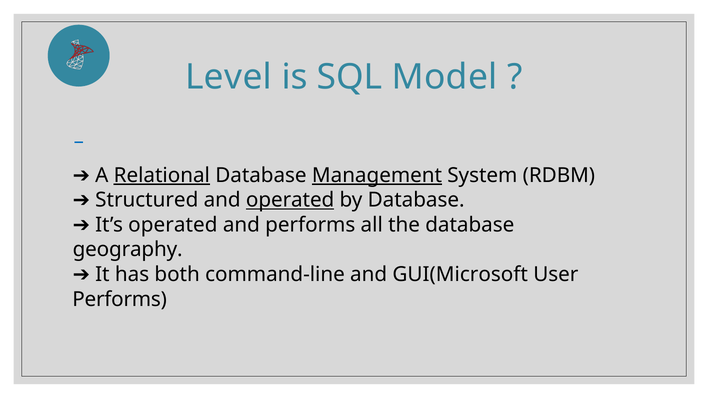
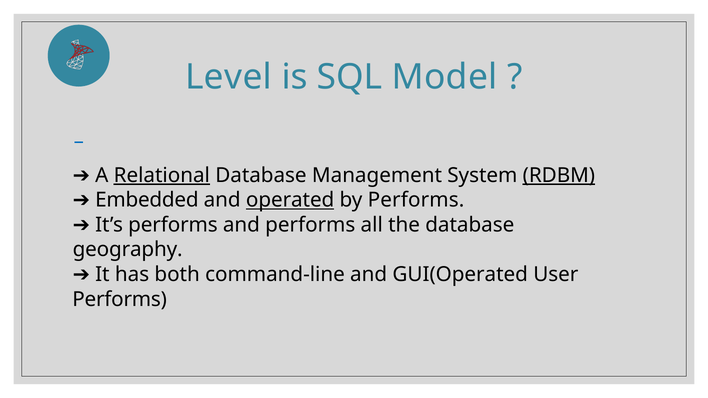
Management underline: present -> none (377, 175)
RDBM underline: none -> present (559, 175)
Structured: Structured -> Embedded (147, 200)
by Database: Database -> Performs (416, 200)
It’s operated: operated -> performs (173, 225)
GUI(Microsoft: GUI(Microsoft -> GUI(Operated (460, 275)
